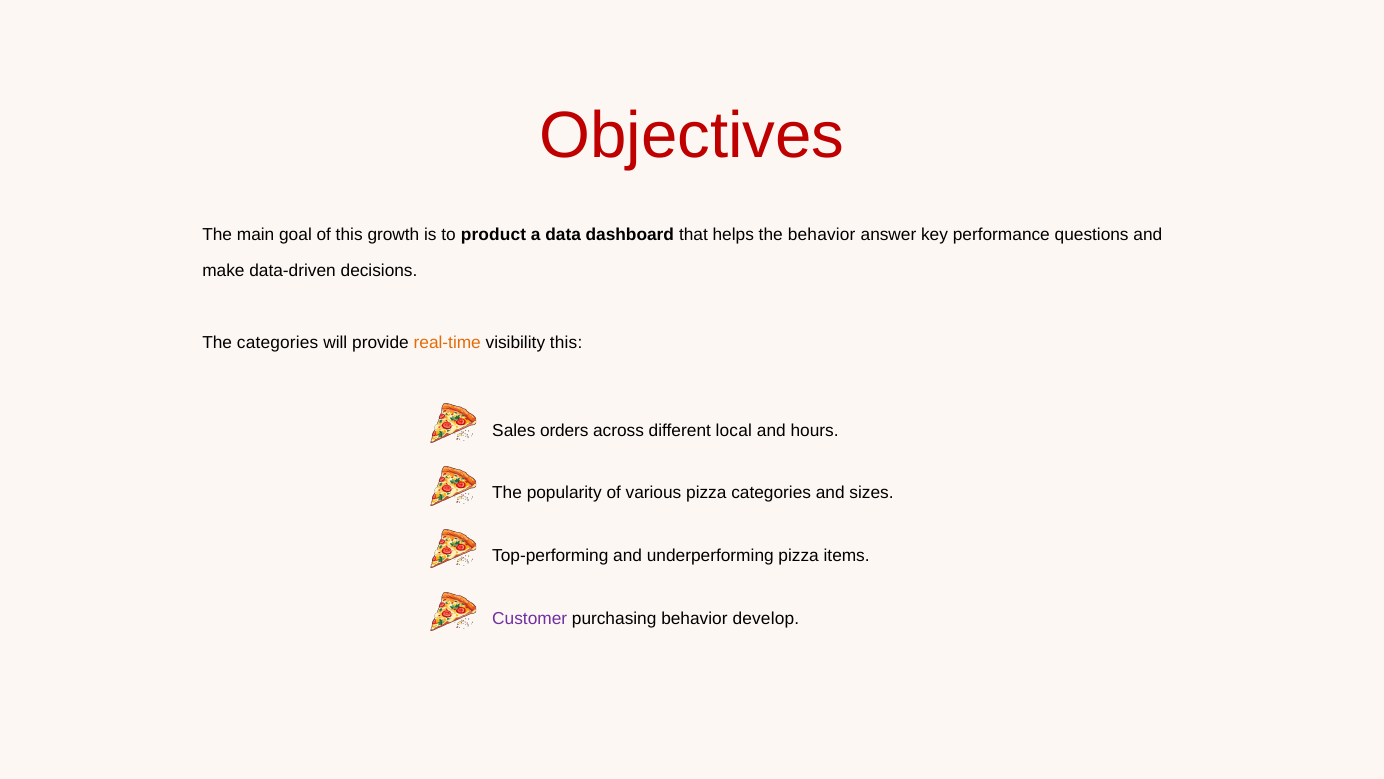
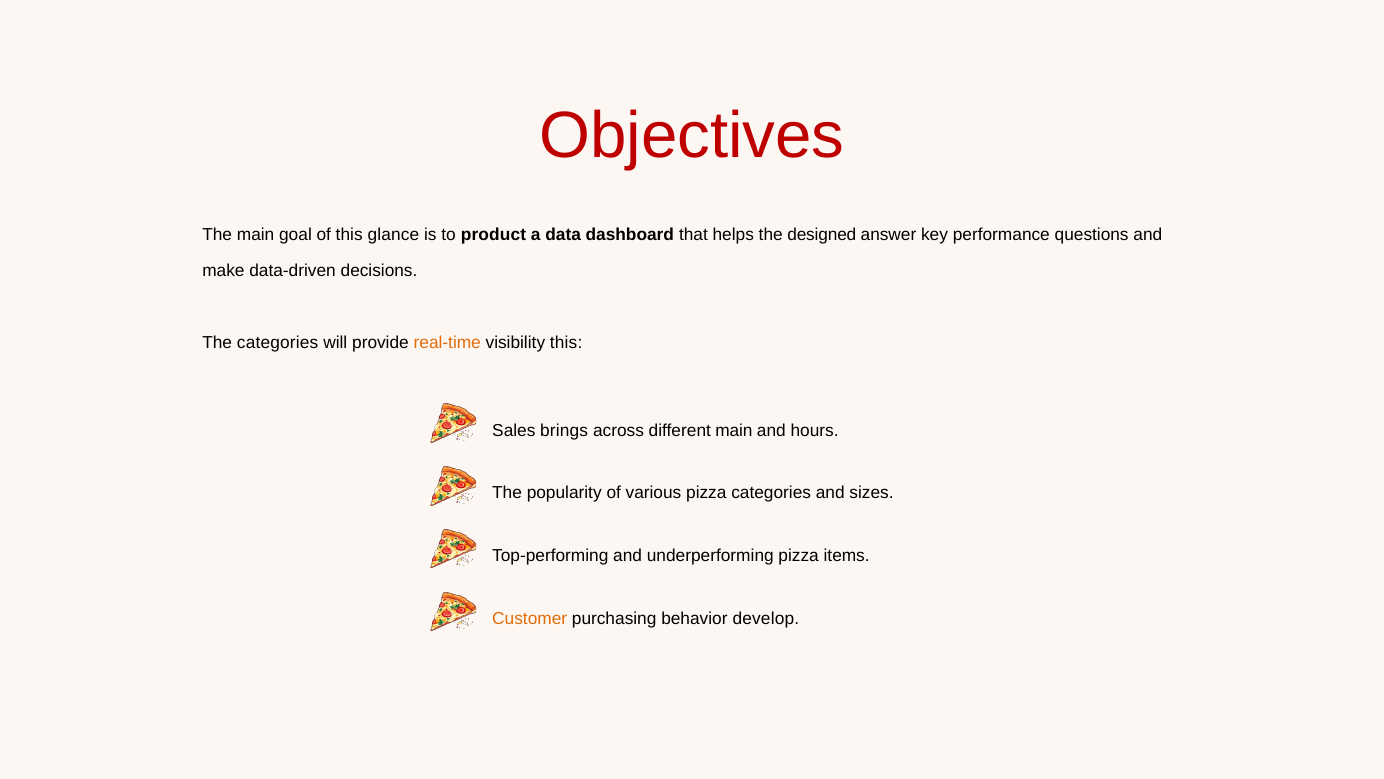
growth: growth -> glance (393, 234)
the behavior: behavior -> designed (822, 234)
orders: orders -> brings (564, 430)
different local: local -> main (734, 430)
Customer colour: purple -> orange (530, 619)
